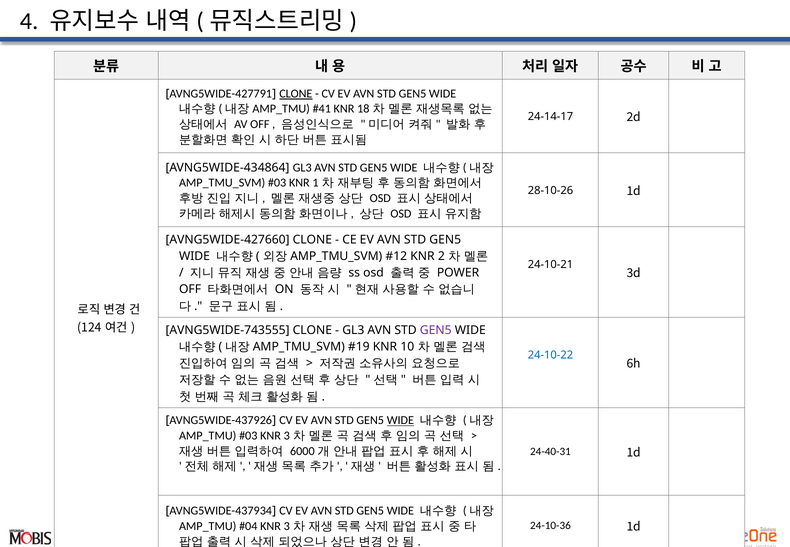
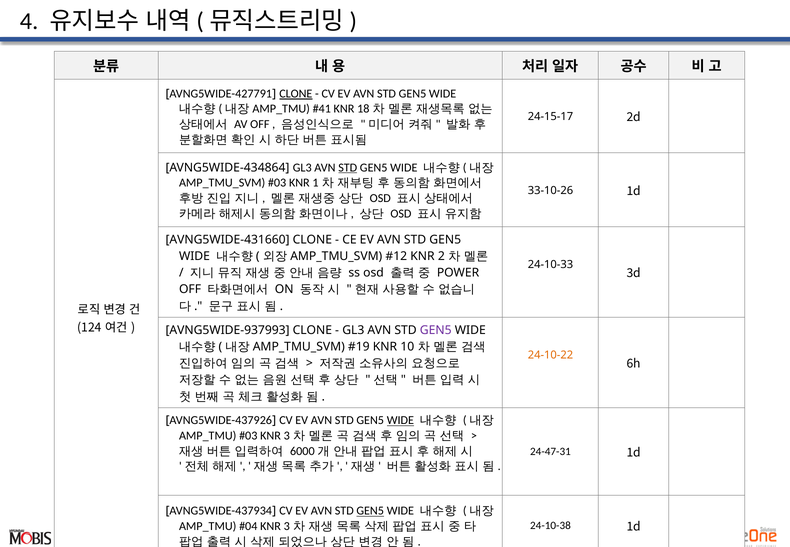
24-14-17: 24-14-17 -> 24-15-17 (550, 117)
STD underline: none -> present (348, 168)
28-10-26: 28-10-26 -> 33-10-26 (550, 191)
AVNG5WIDE-427660: AVNG5WIDE-427660 -> AVNG5WIDE-431660 (228, 239)
24-10-21: 24-10-21 -> 24-10-33 (550, 265)
AVNG5WIDE-743555: AVNG5WIDE-743555 -> AVNG5WIDE-937993 (228, 330)
24-10-22 colour: blue -> orange (550, 355)
24-40-31: 24-40-31 -> 24-47-31 (550, 452)
GEN5 underline: none -> present (370, 511)
24-10-36: 24-10-36 -> 24-10-38 (550, 526)
